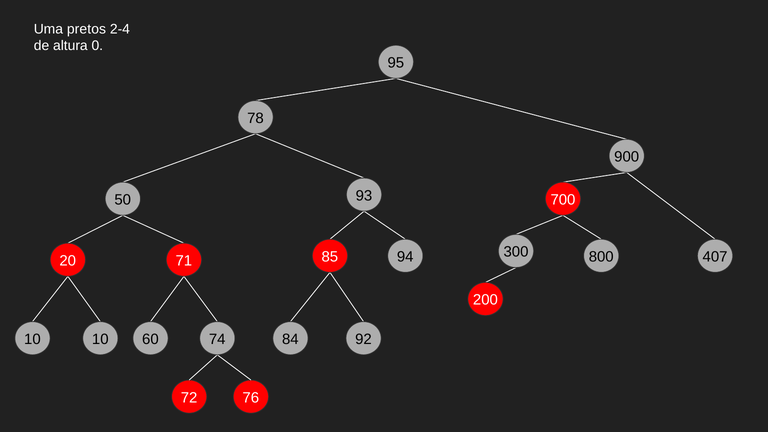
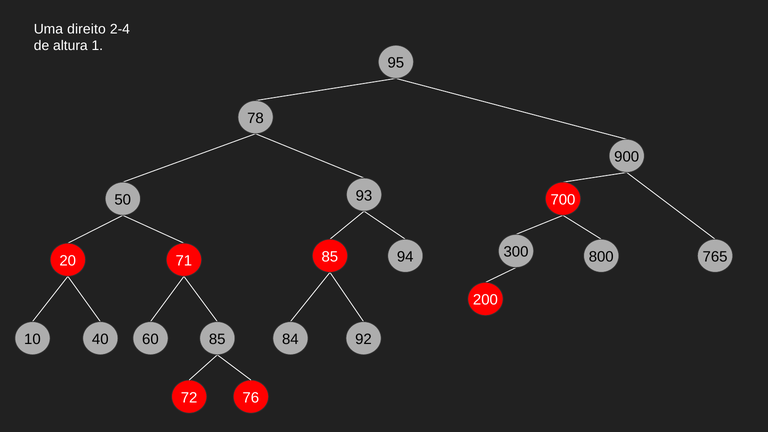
pretos: pretos -> direito (86, 29)
0: 0 -> 1 (97, 46)
407: 407 -> 765 (715, 257)
10 10: 10 -> 40 (100, 339)
60 74: 74 -> 85 (217, 339)
